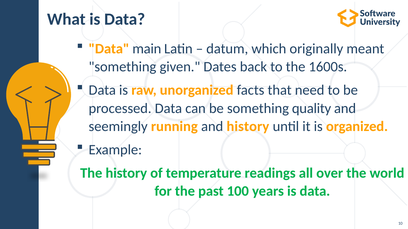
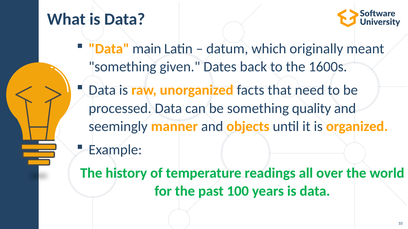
running: running -> manner (174, 127)
and history: history -> objects (248, 127)
